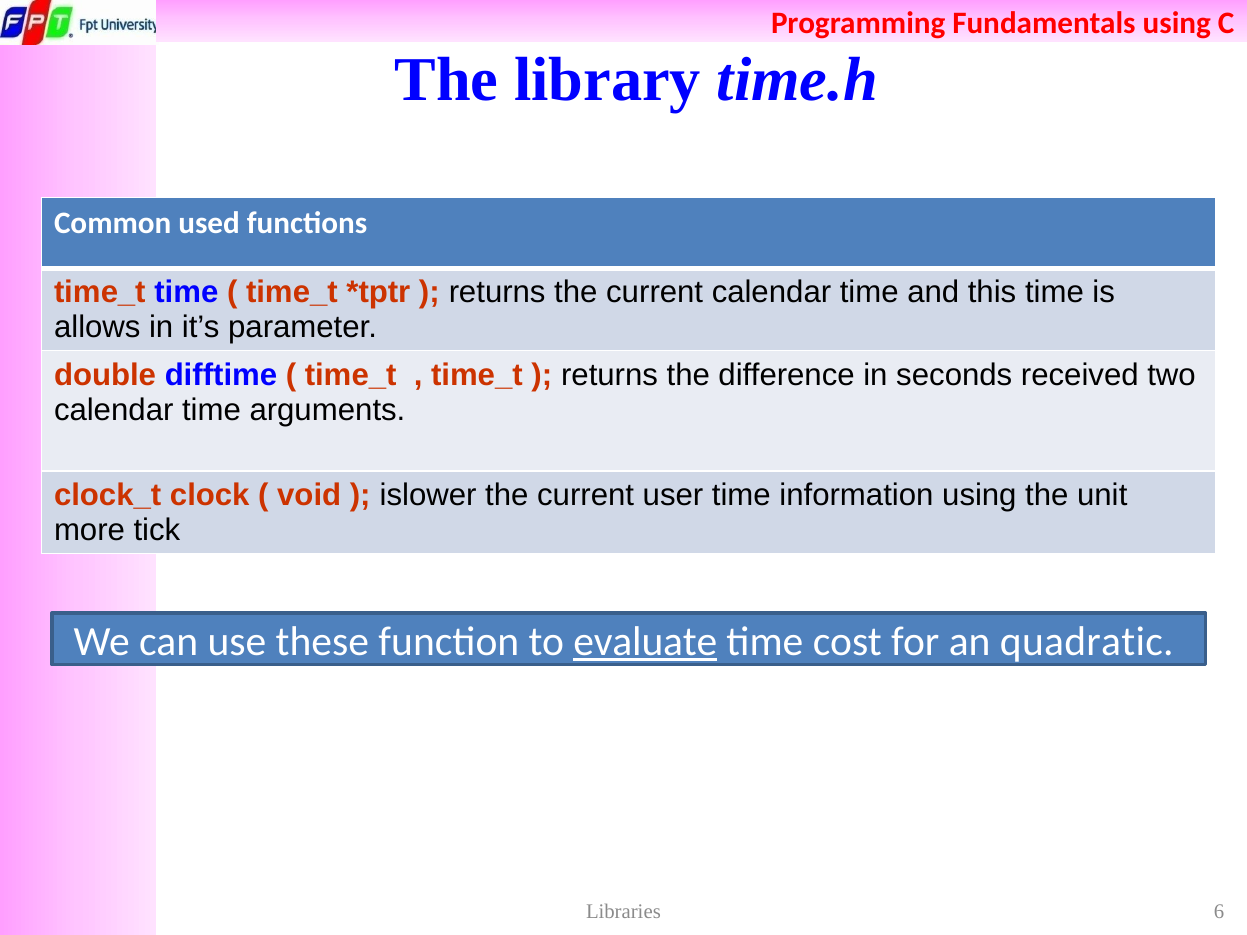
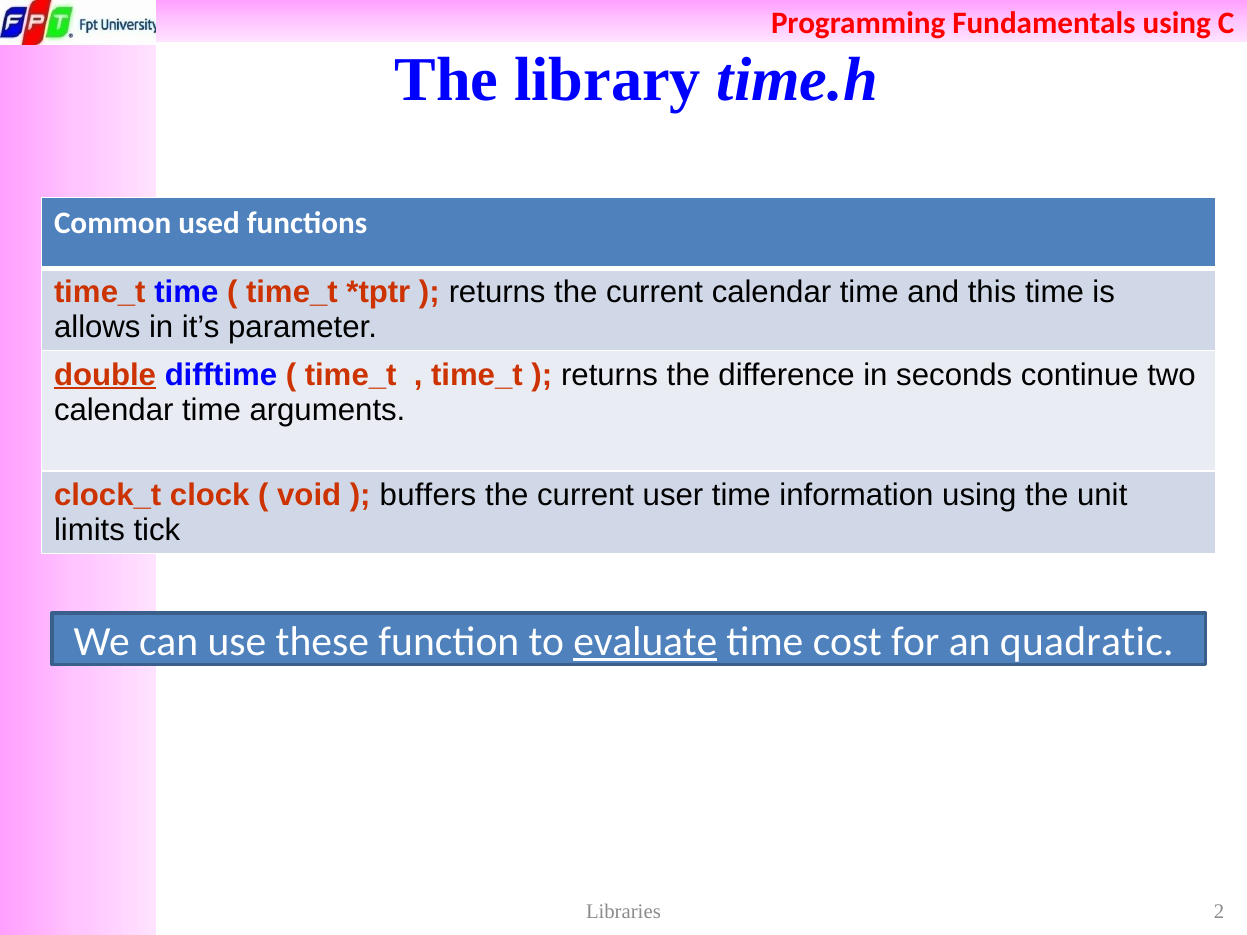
double underline: none -> present (105, 375)
received: received -> continue (1080, 375)
islower: islower -> buffers (428, 495)
more: more -> limits (89, 530)
6: 6 -> 2 (1219, 912)
